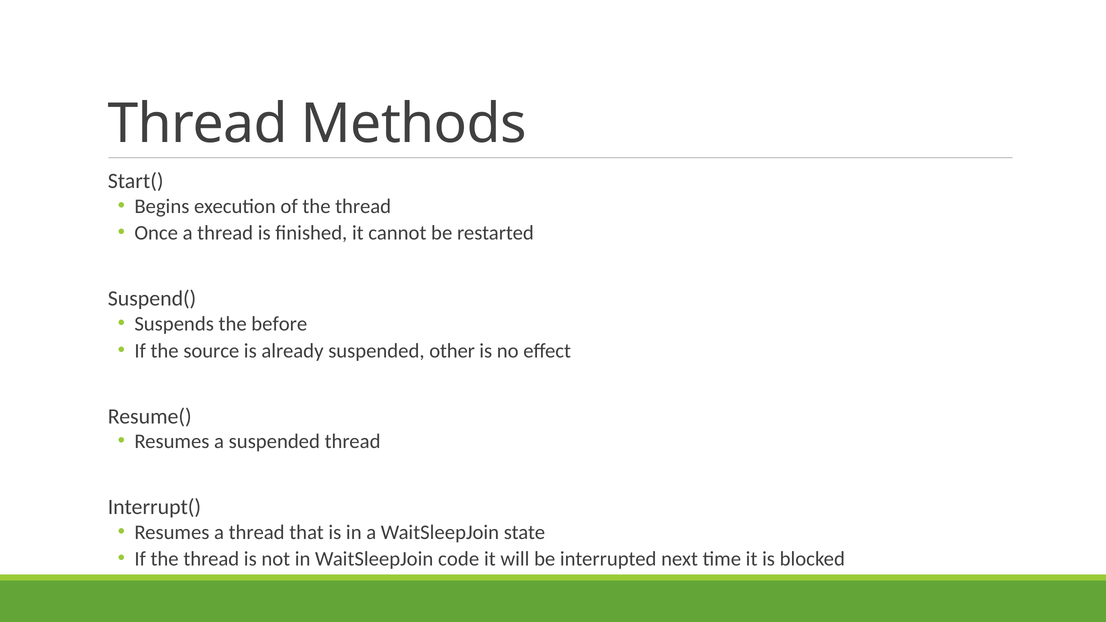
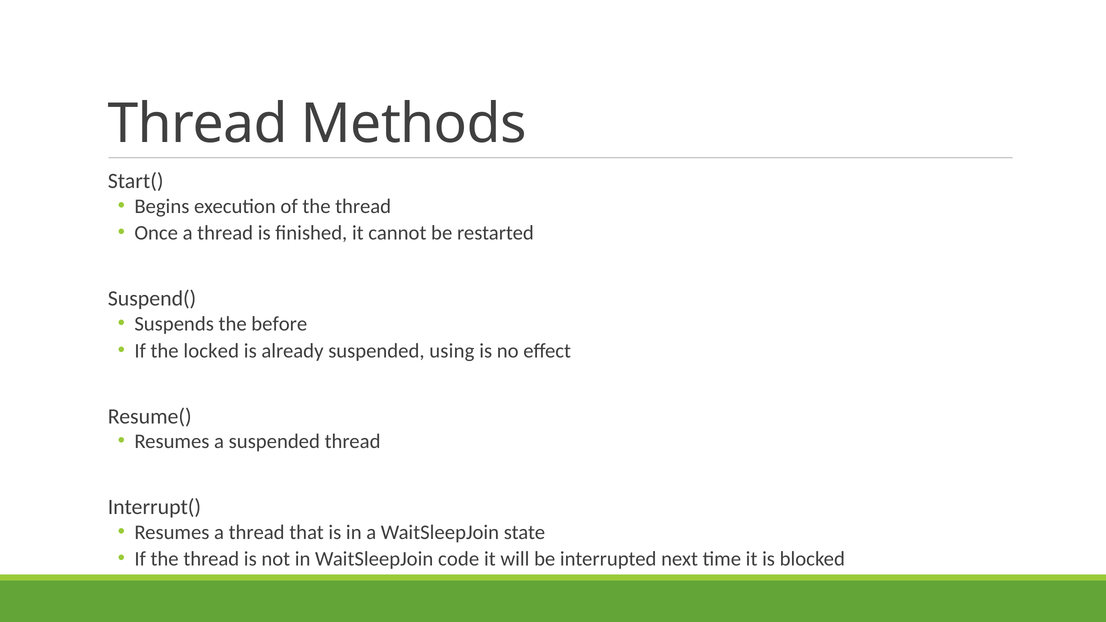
source: source -> locked (211, 351)
other: other -> using (452, 351)
